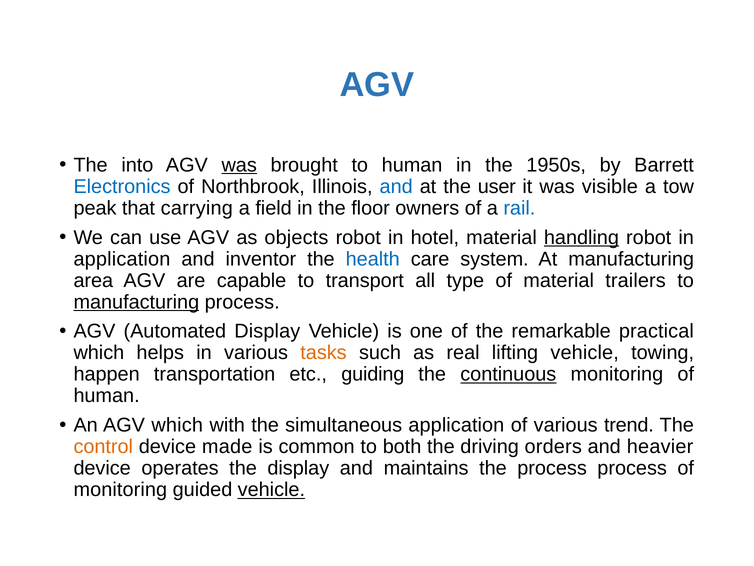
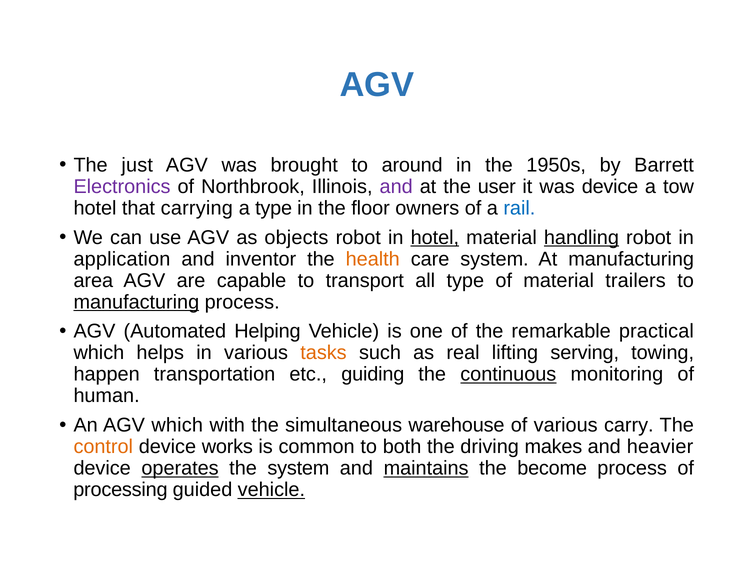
into: into -> just (137, 165)
was underline: present -> none (239, 165)
to human: human -> around (412, 165)
Electronics colour: blue -> purple (122, 186)
and colour: blue -> purple (396, 186)
was visible: visible -> device (610, 186)
peak: peak -> hotel (95, 208)
a field: field -> type (274, 208)
hotel underline: none -> present (435, 237)
health colour: blue -> orange (373, 259)
Automated Display: Display -> Helping (267, 331)
lifting vehicle: vehicle -> serving (585, 353)
simultaneous application: application -> warehouse (456, 425)
trend: trend -> carry (629, 425)
made: made -> works (227, 446)
orders: orders -> makes (553, 446)
operates underline: none -> present (180, 468)
the display: display -> system (298, 468)
maintains underline: none -> present (426, 468)
the process: process -> become (552, 468)
monitoring: monitoring -> processing (120, 489)
